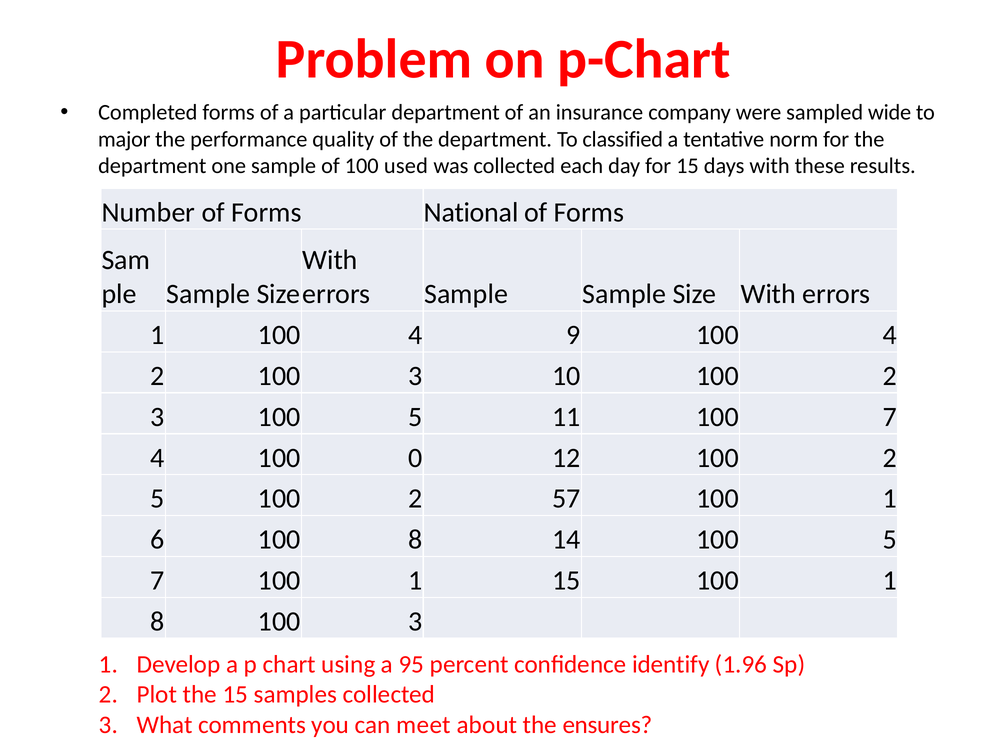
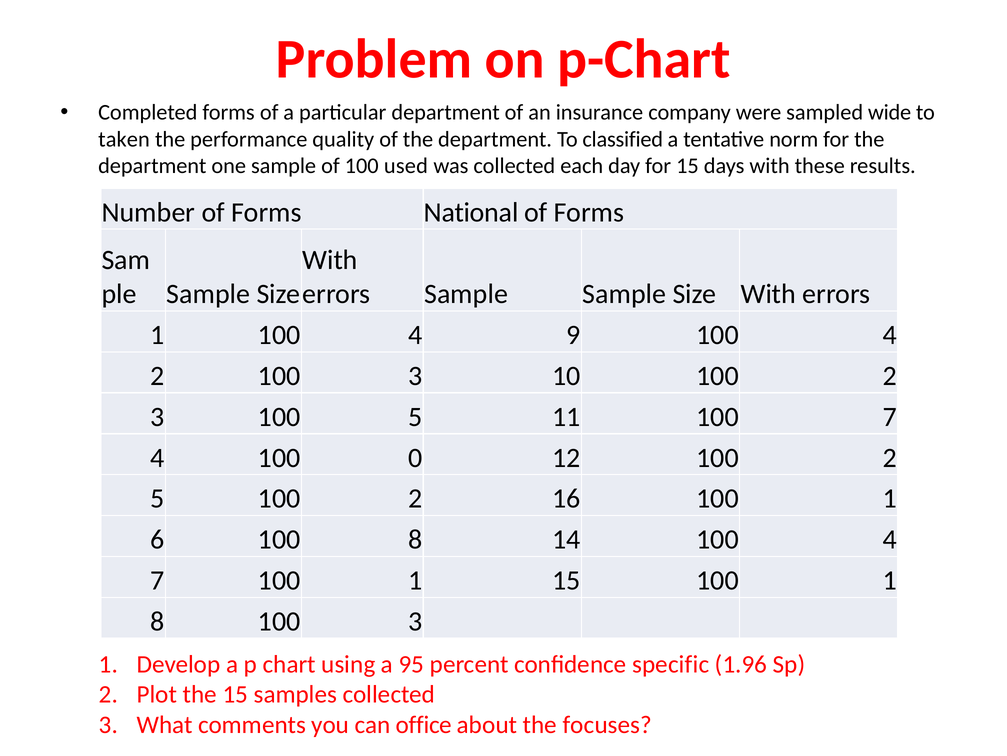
major: major -> taken (124, 139)
57: 57 -> 16 (566, 498)
14 100 5: 5 -> 4 (890, 539)
identify: identify -> specific (671, 664)
meet: meet -> office (424, 724)
ensures: ensures -> focuses (607, 724)
